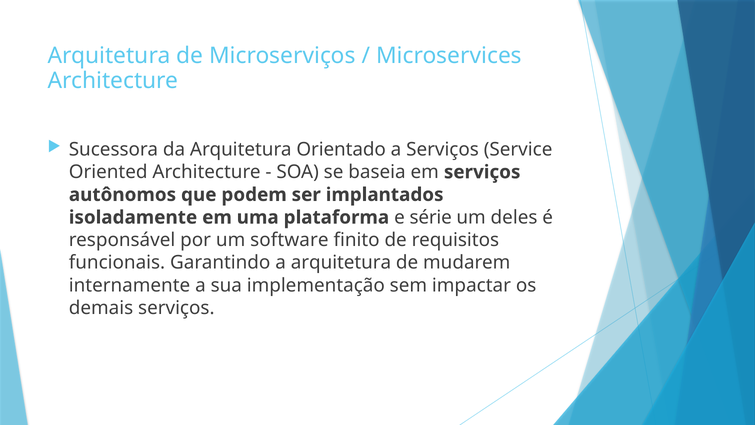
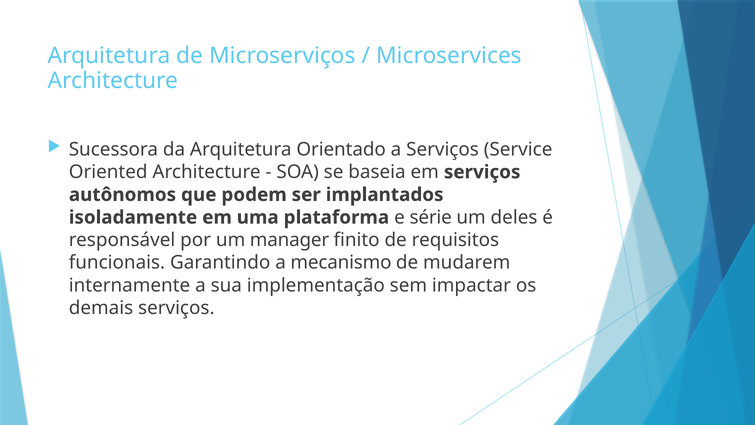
software: software -> manager (290, 240)
a arquitetura: arquitetura -> mecanismo (341, 263)
